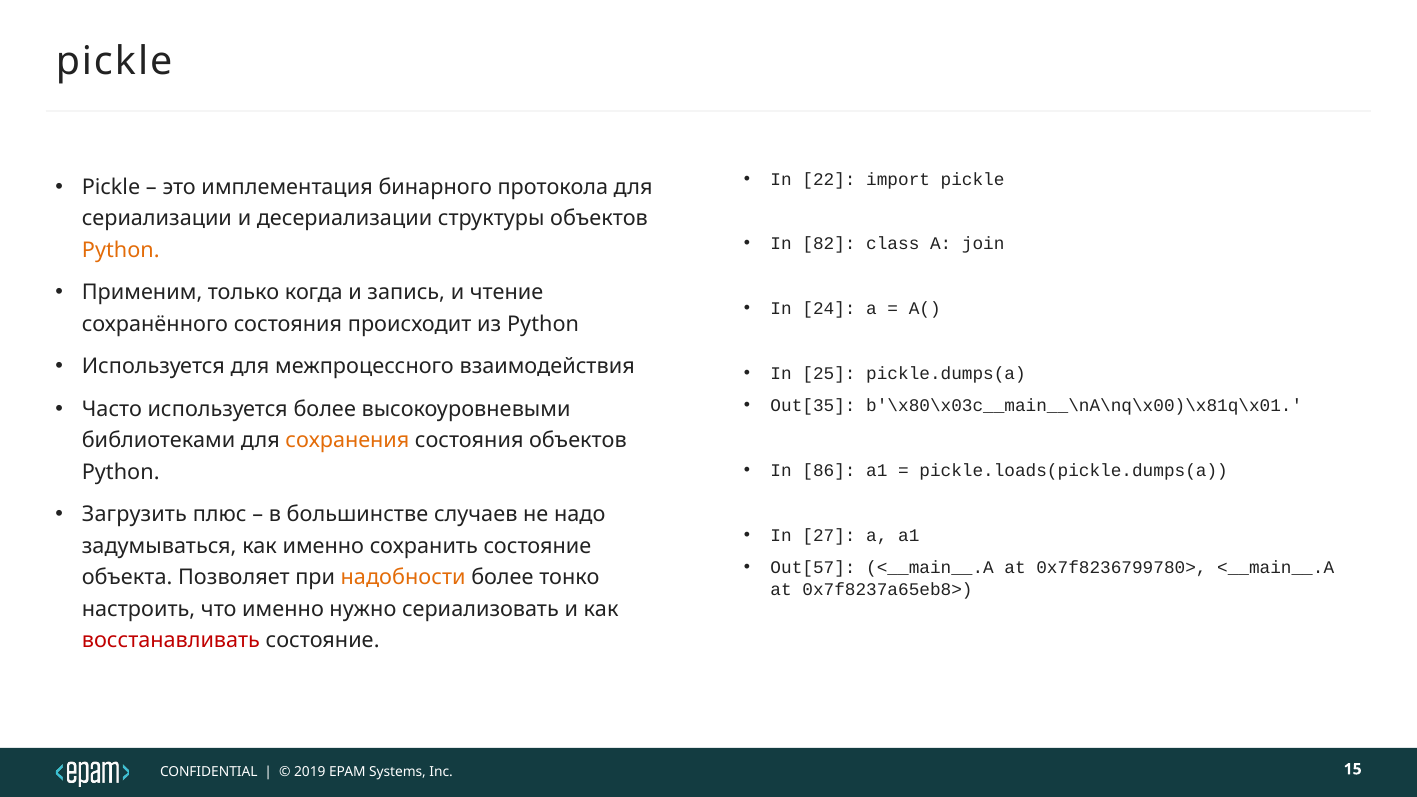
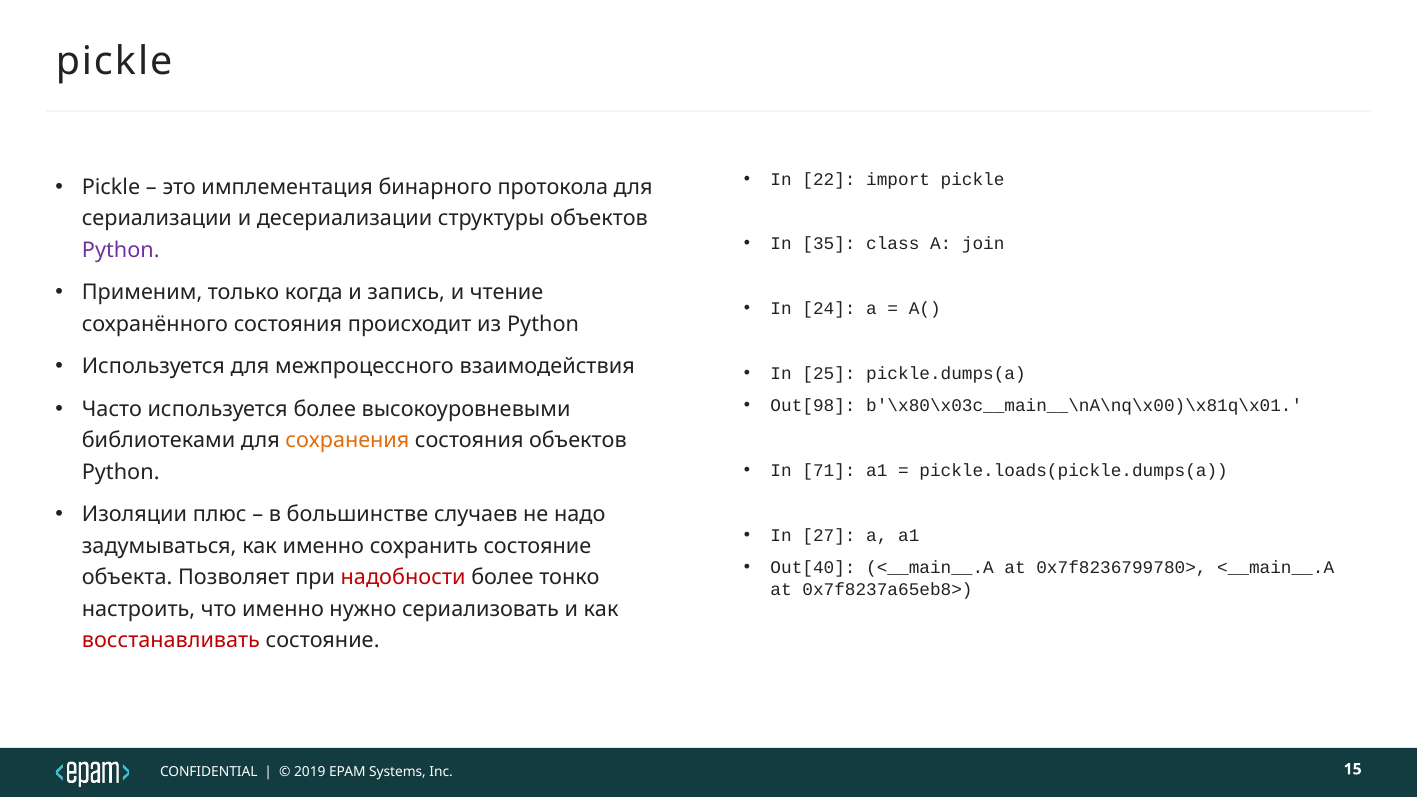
82: 82 -> 35 (829, 244)
Python colour: orange -> purple (121, 250)
Out[35: Out[35 -> Out[98 (813, 406)
86: 86 -> 71 (829, 471)
Загрузить: Загрузить -> Изоляции (134, 515)
Out[57: Out[57 -> Out[40 (813, 568)
надобности colour: orange -> red (403, 578)
